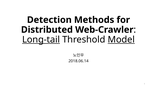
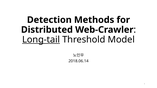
Model underline: present -> none (121, 40)
